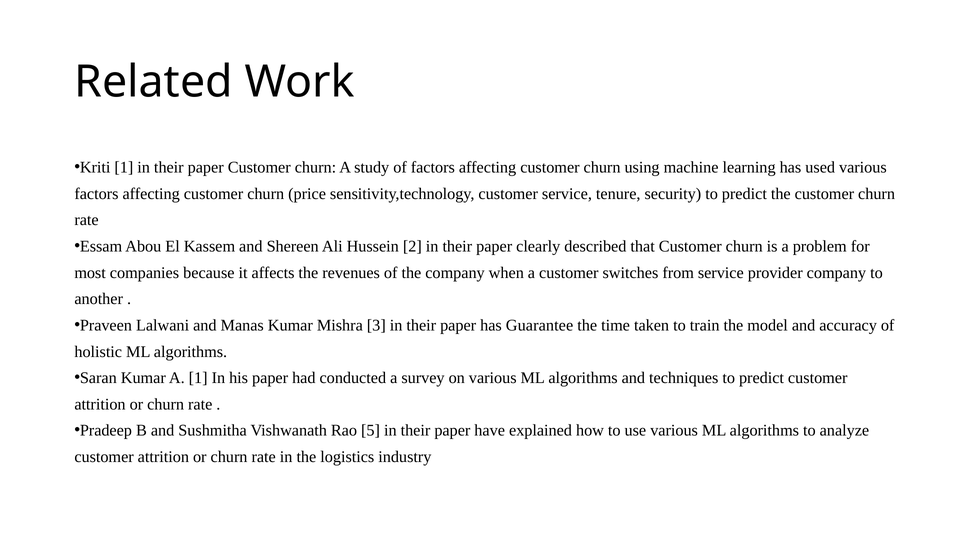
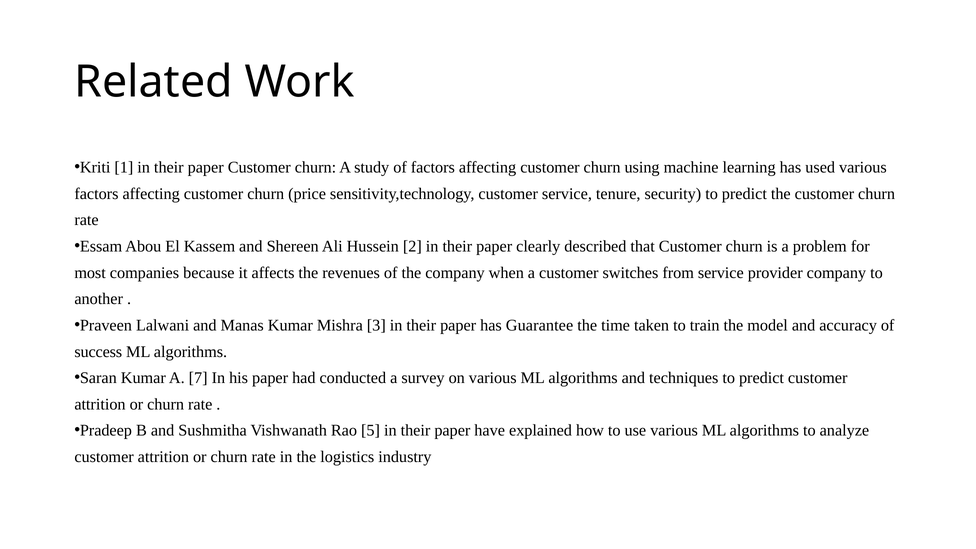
holistic: holistic -> success (98, 352)
A 1: 1 -> 7 (198, 378)
